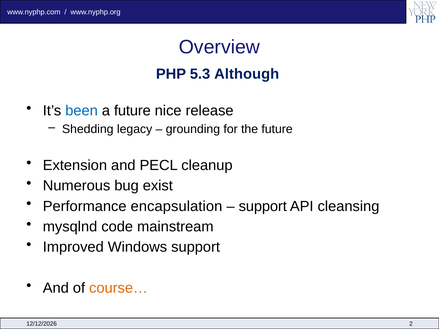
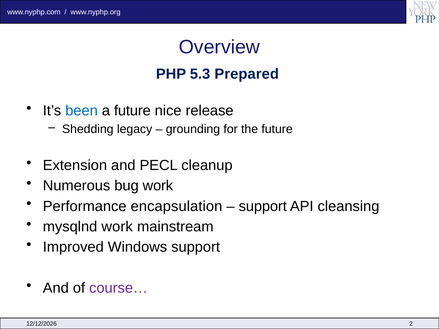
Although: Although -> Prepared (247, 74)
bug exist: exist -> work (158, 186)
mysqlnd code: code -> work (117, 227)
course… colour: orange -> purple (118, 288)
